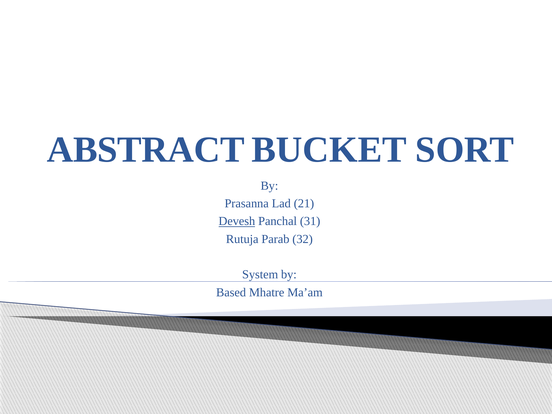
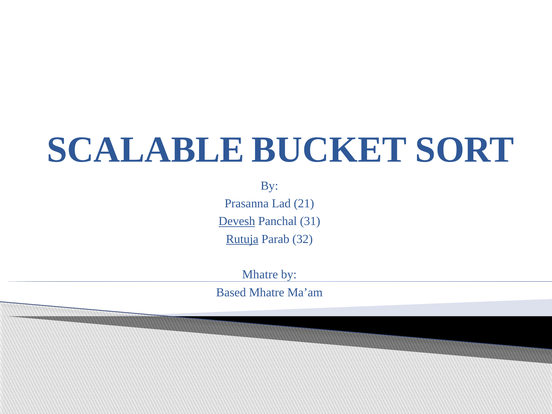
ABSTRACT: ABSTRACT -> SCALABLE (146, 150)
Rutuja underline: none -> present (242, 239)
System: System -> Mhatre (260, 275)
